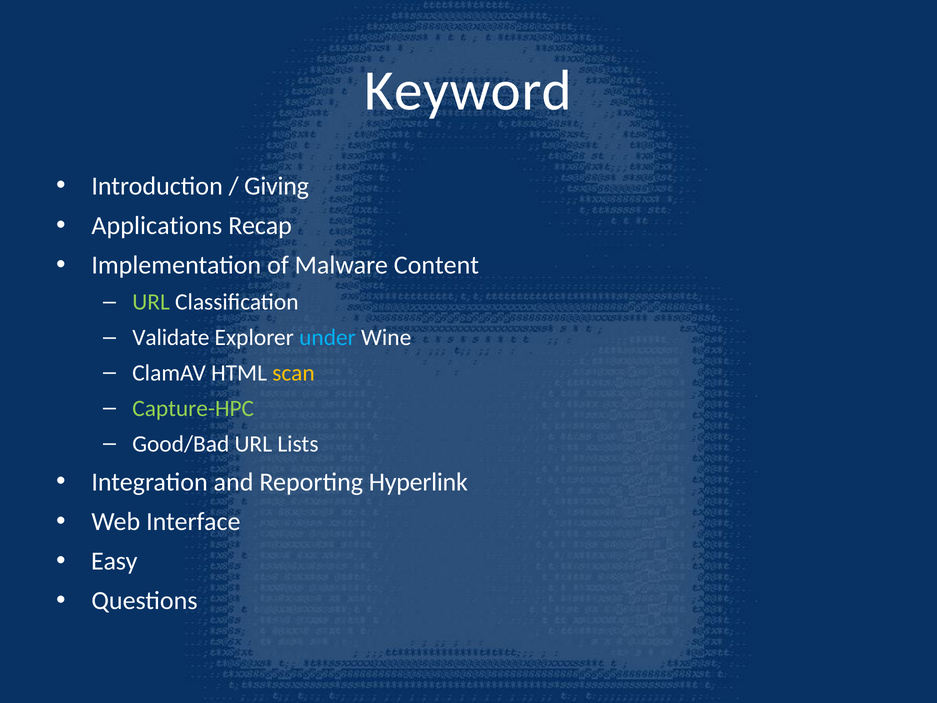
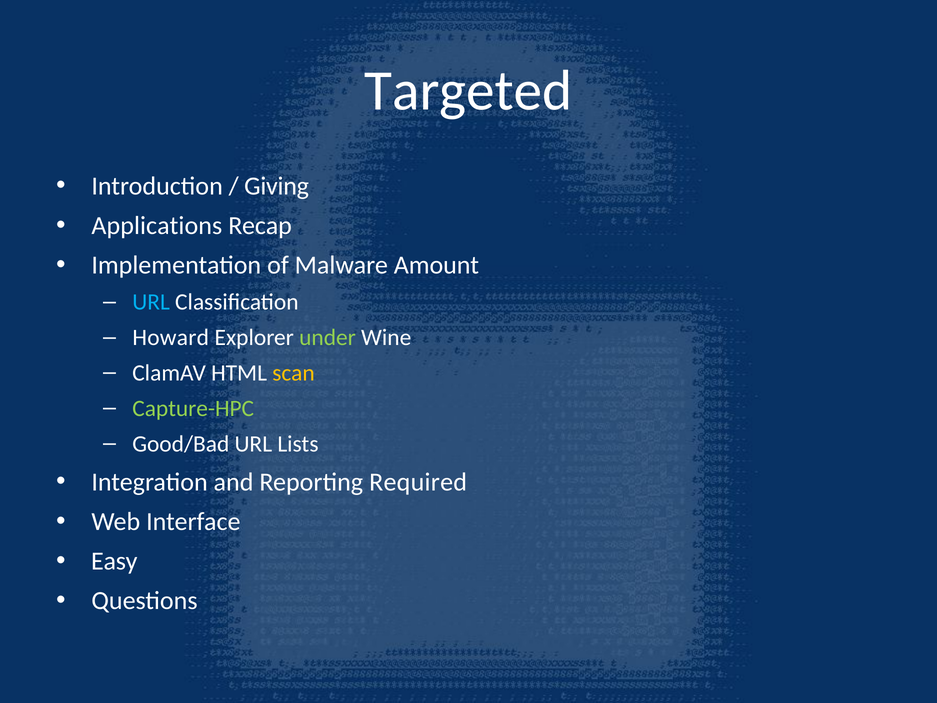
Keyword: Keyword -> Targeted (468, 91)
Content: Content -> Amount (436, 265)
URL colour: light green -> light blue (151, 302)
Validate: Validate -> Howard (171, 337)
under colour: light blue -> light green (328, 337)
Hyperlink: Hyperlink -> Required (418, 482)
